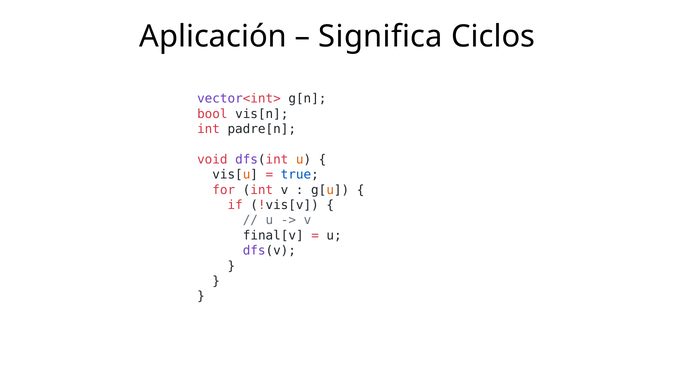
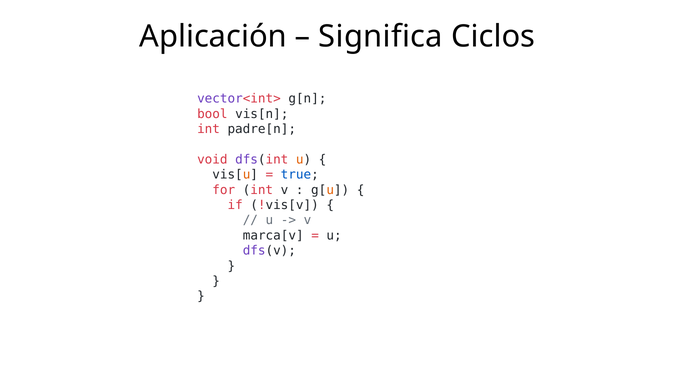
final[v: final[v -> marca[v (273, 235)
